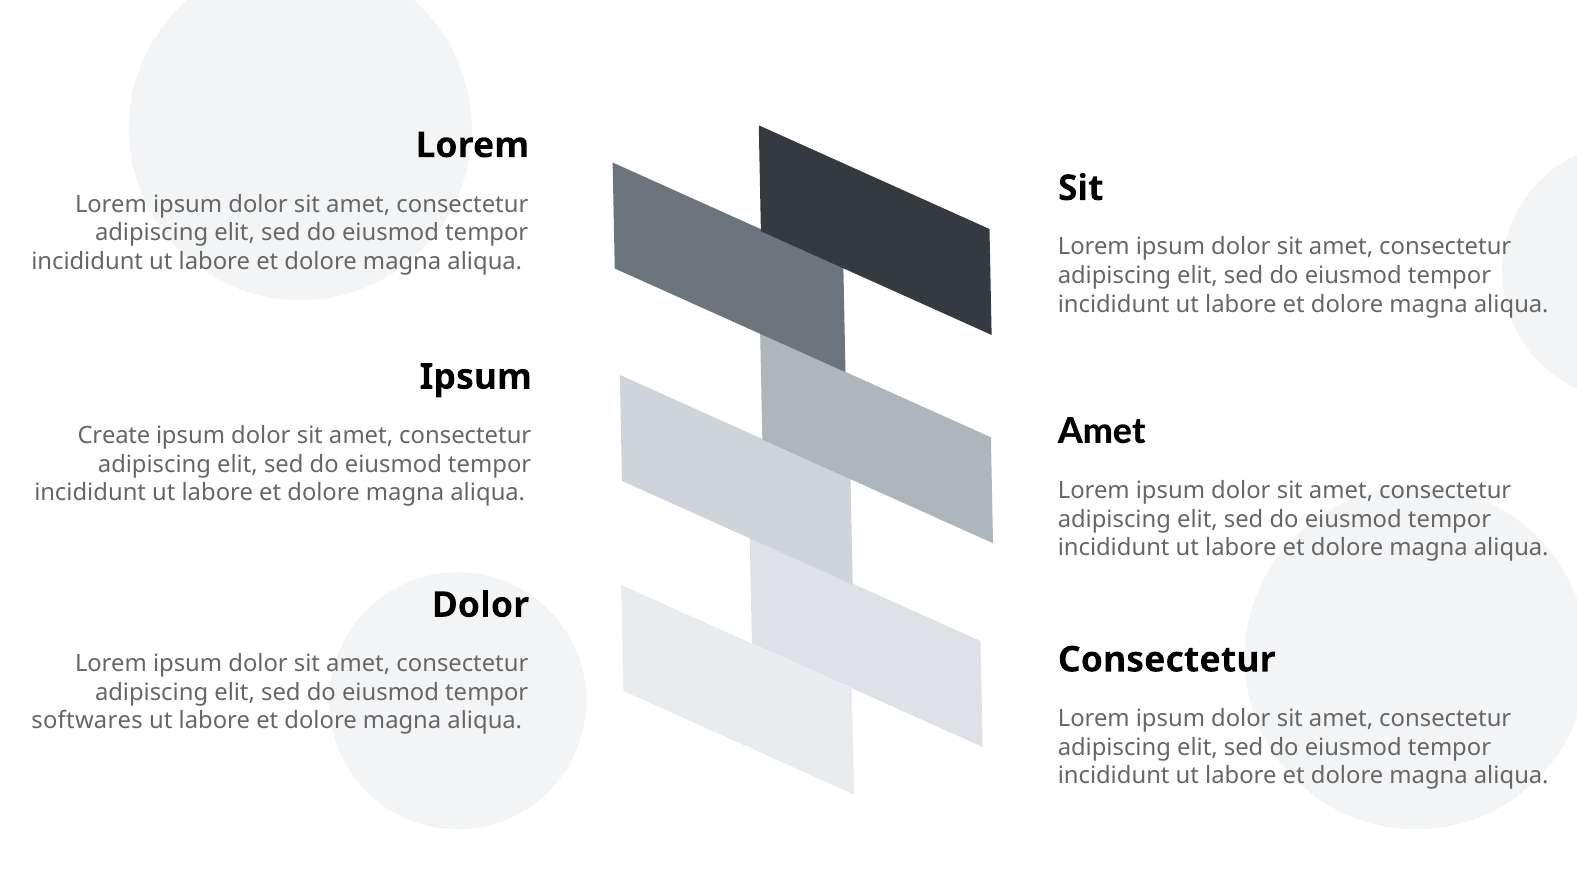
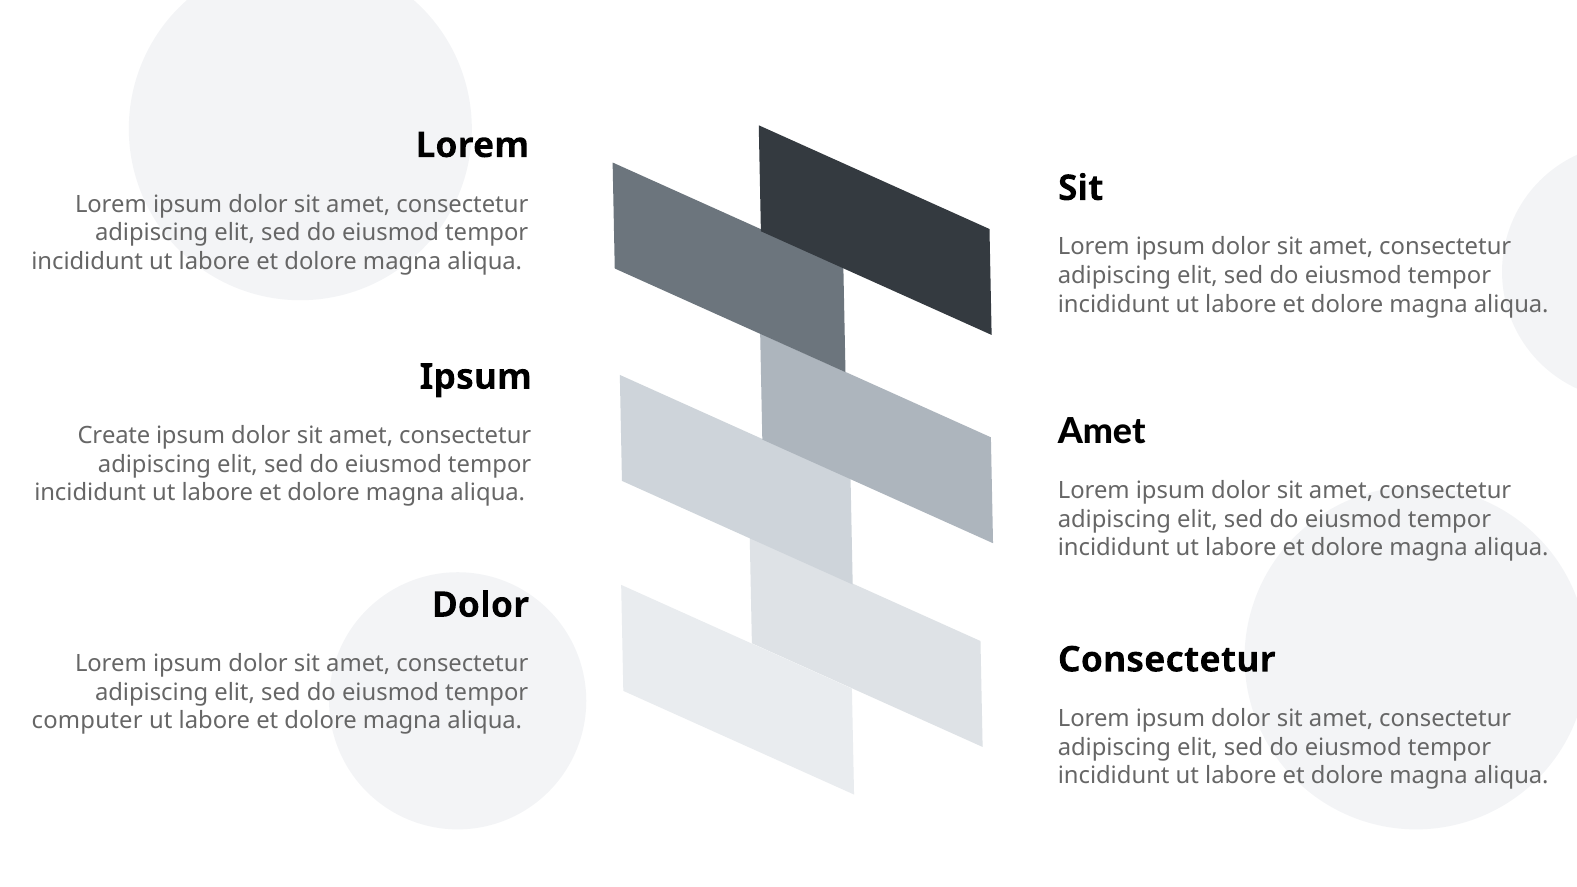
softwares: softwares -> computer (87, 721)
